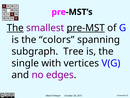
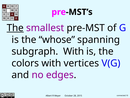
pre-MST underline: present -> none (86, 28)
colors: colors -> whose (57, 39)
subgraph Tree: Tree -> With (74, 51)
single: single -> colors (25, 63)
